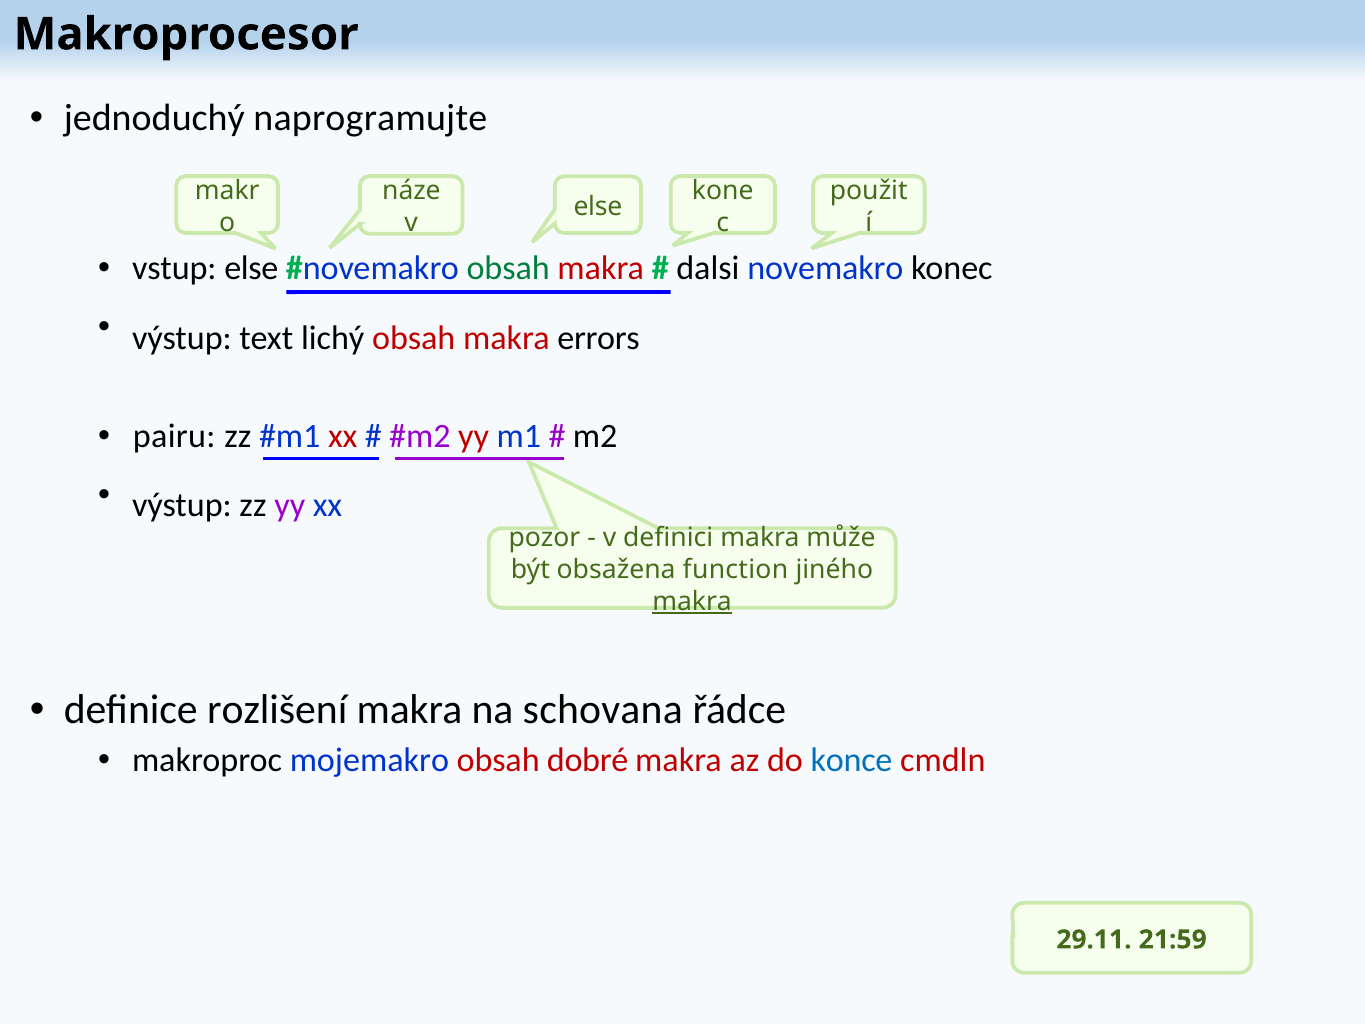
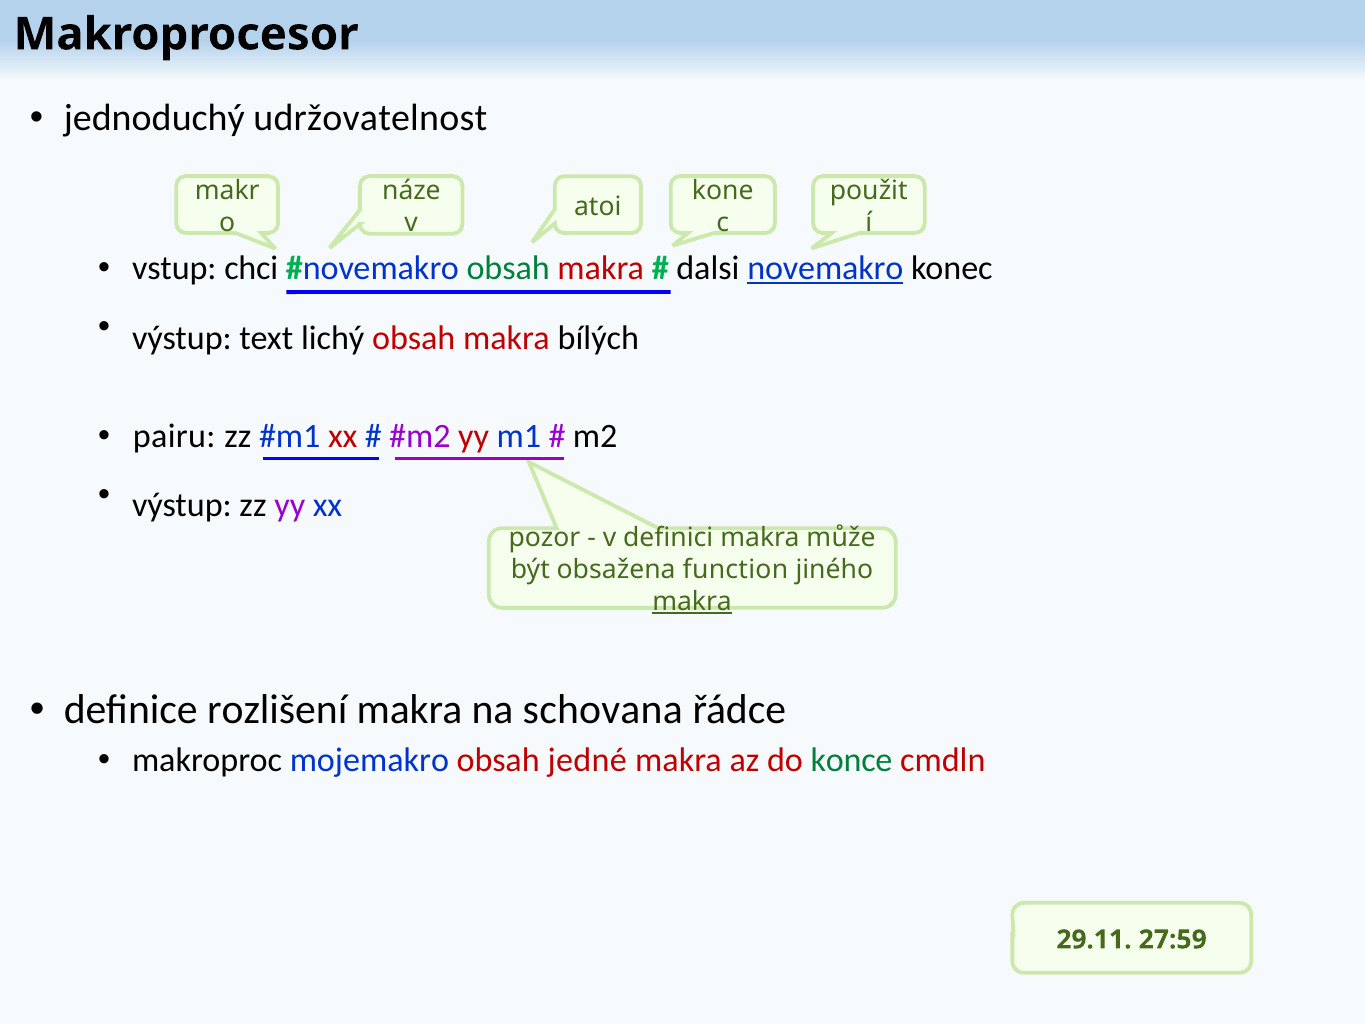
naprogramujte: naprogramujte -> udržovatelnost (370, 118)
else: else -> atoi (598, 206)
vstup else: else -> chci (251, 269)
novemakro underline: none -> present (825, 269)
errors: errors -> bílých (598, 338)
dobré: dobré -> jedné (587, 760)
konce colour: blue -> green (851, 760)
21:59: 21:59 -> 27:59 (1173, 939)
